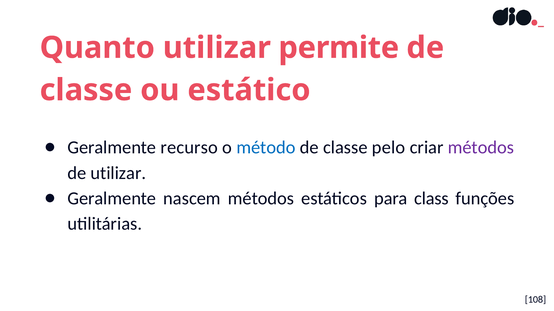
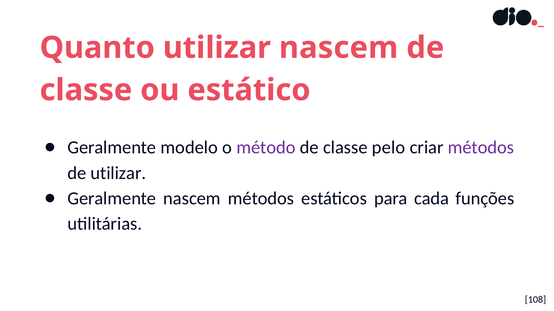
utilizar permite: permite -> nascem (339, 48)
recurso: recurso -> modelo (189, 148)
método colour: blue -> purple (266, 148)
class: class -> cada (432, 199)
